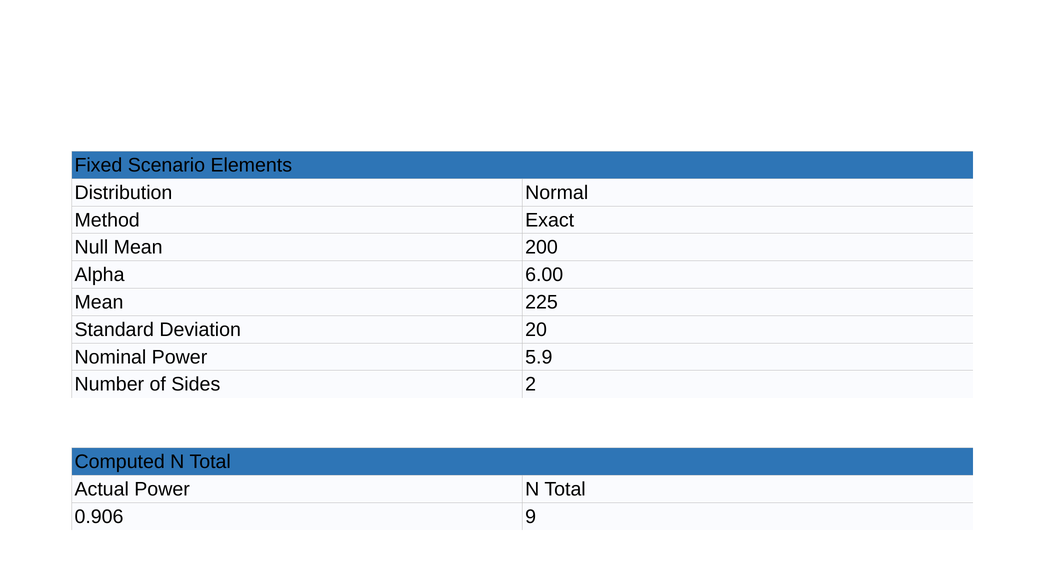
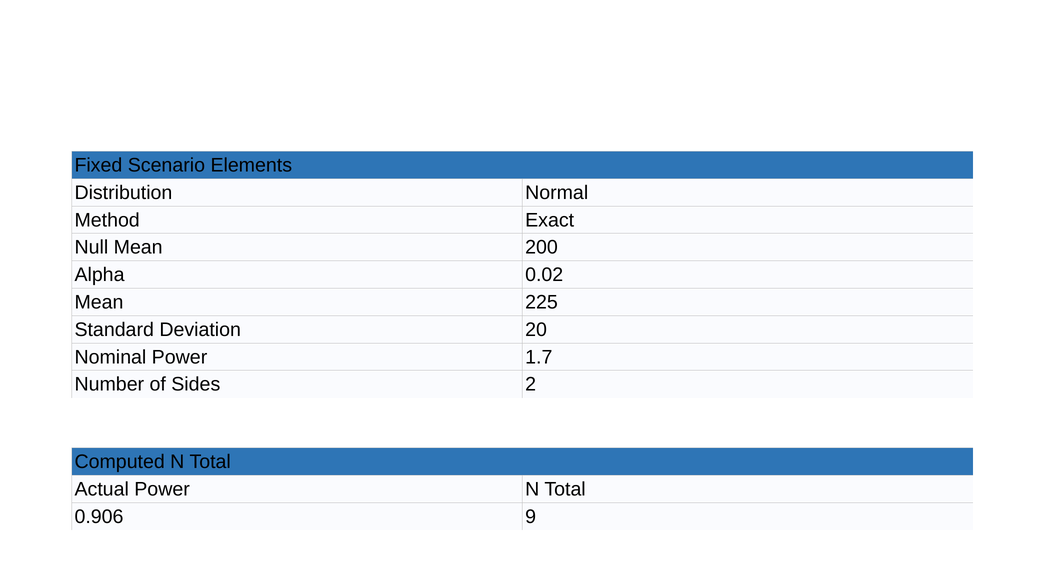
6.00: 6.00 -> 0.02 (544, 275)
5.9: 5.9 -> 1.7 (539, 357)
